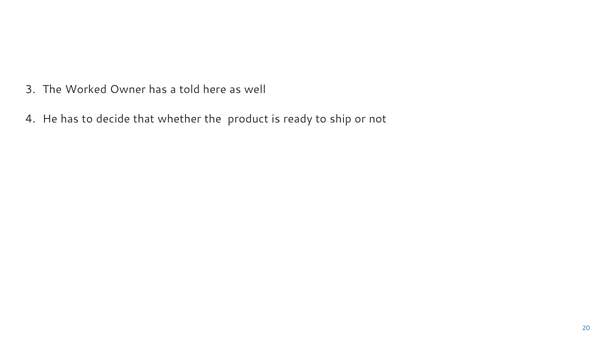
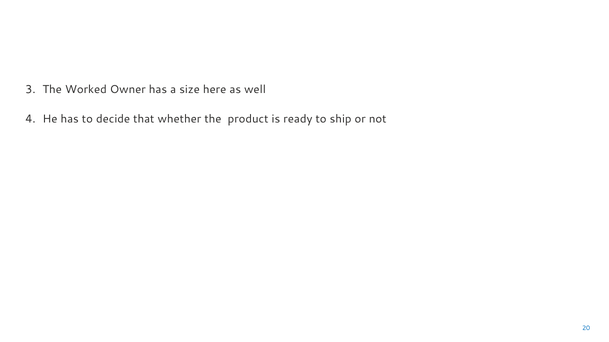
told: told -> size (190, 90)
